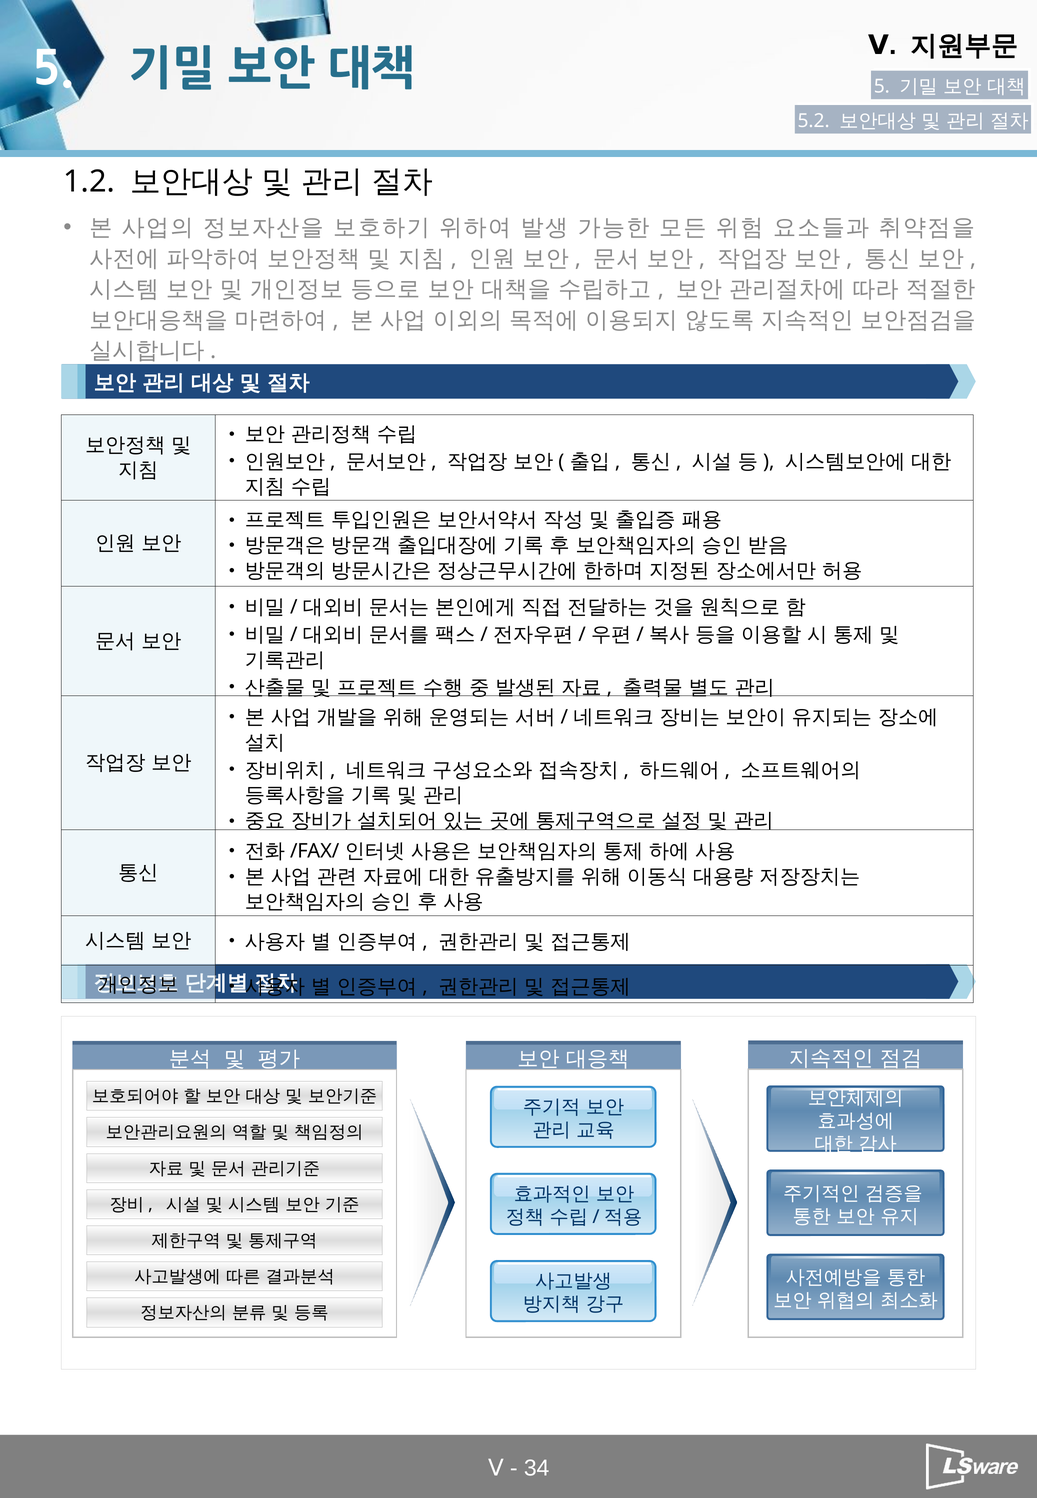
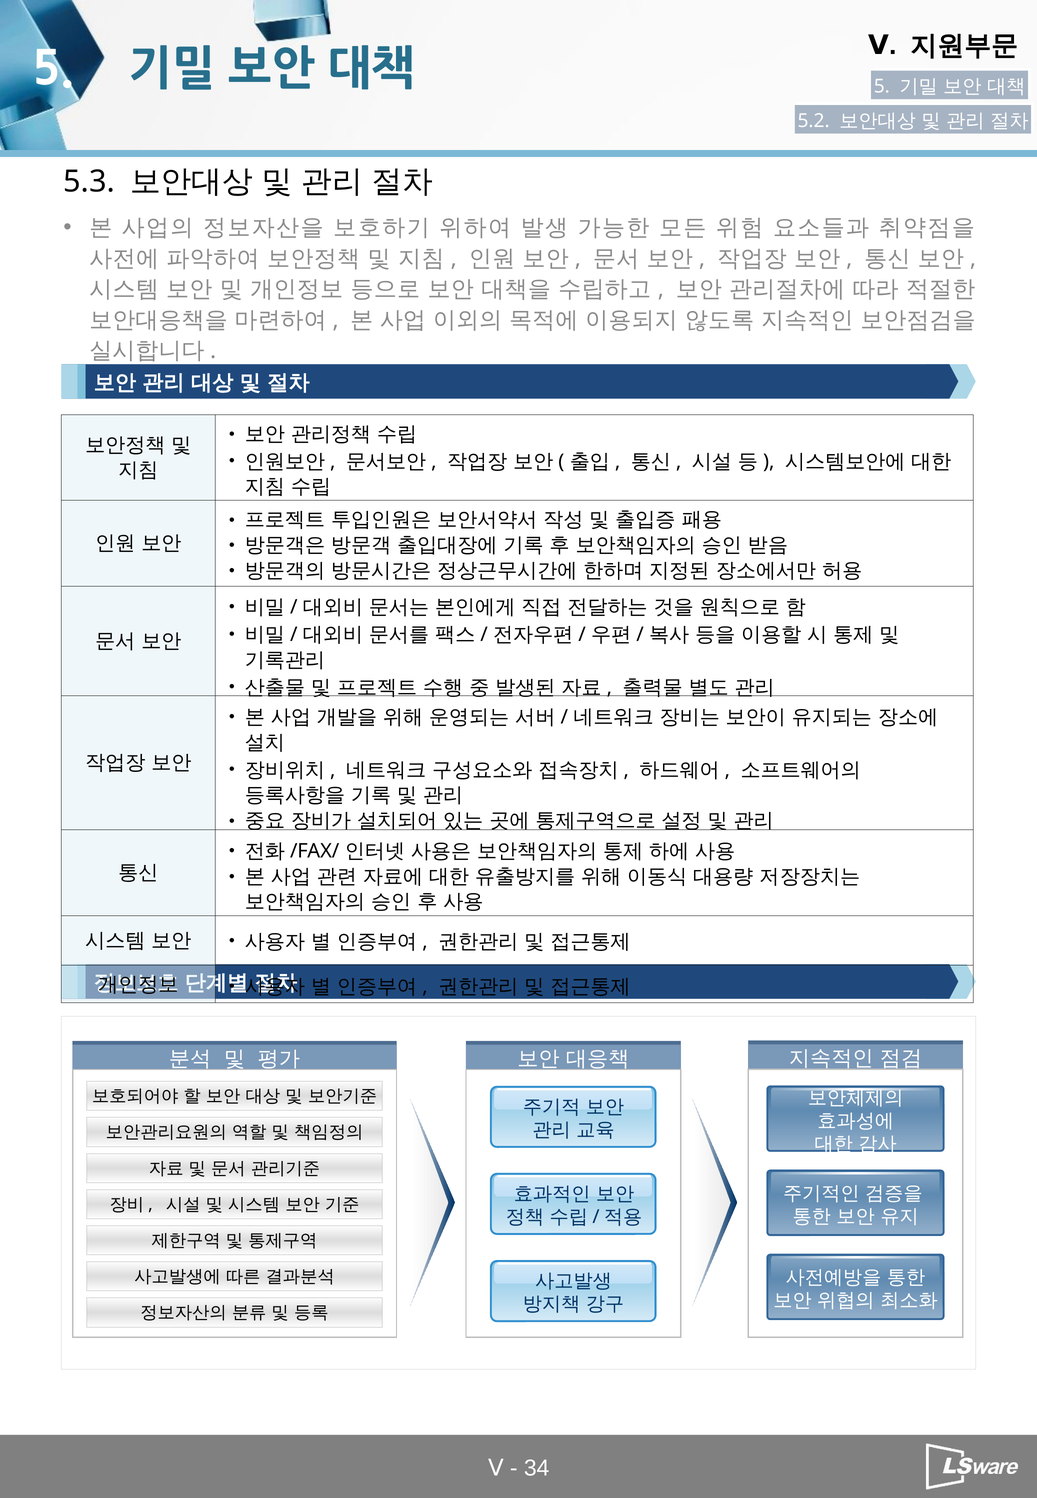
1.2: 1.2 -> 5.3 (89, 181)
